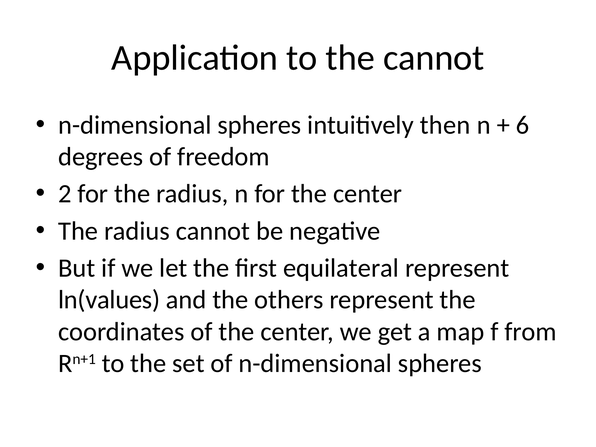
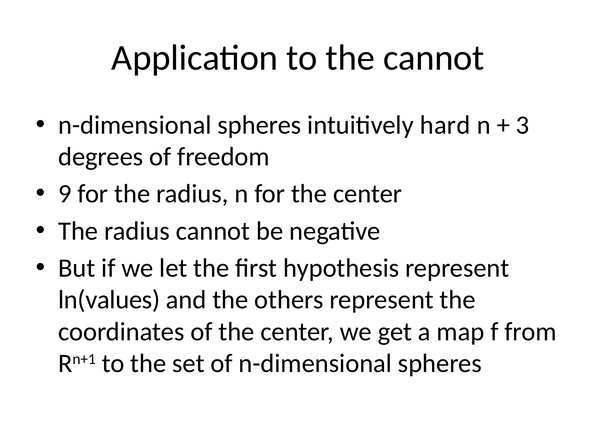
then: then -> hard (445, 125)
6: 6 -> 3 (523, 125)
2: 2 -> 9 (65, 194)
equilateral: equilateral -> hypothesis (341, 268)
